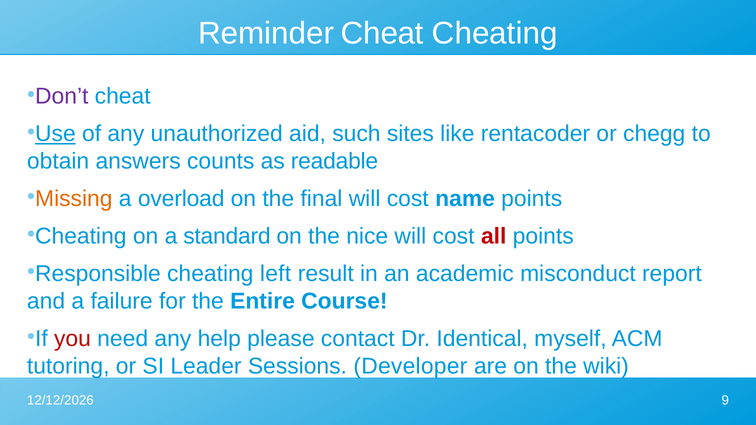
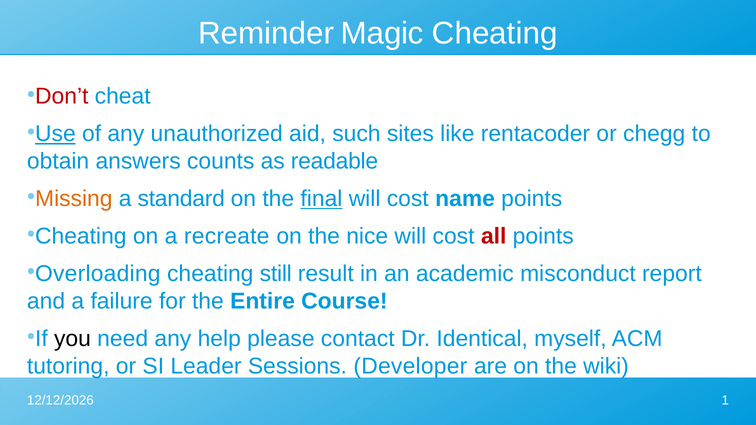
Reminder Cheat: Cheat -> Magic (382, 34)
Don’t colour: purple -> red (62, 96)
overload: overload -> standard (181, 199)
final underline: none -> present (321, 199)
standard: standard -> recreate (227, 236)
Responsible: Responsible -> Overloading (98, 274)
left: left -> still (276, 274)
you colour: red -> black (72, 339)
9: 9 -> 1 (725, 400)
